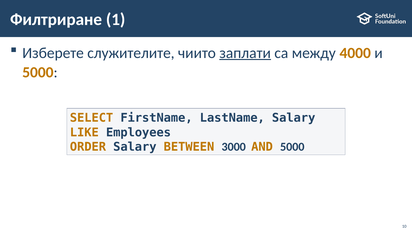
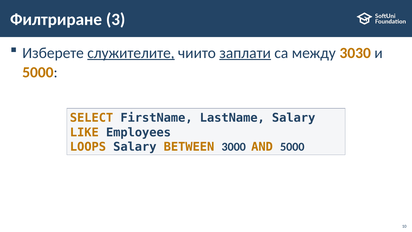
1: 1 -> 3 (116, 20)
служителите underline: none -> present (131, 53)
4000: 4000 -> 3030 (355, 53)
ORDER: ORDER -> LOOPS (88, 147)
